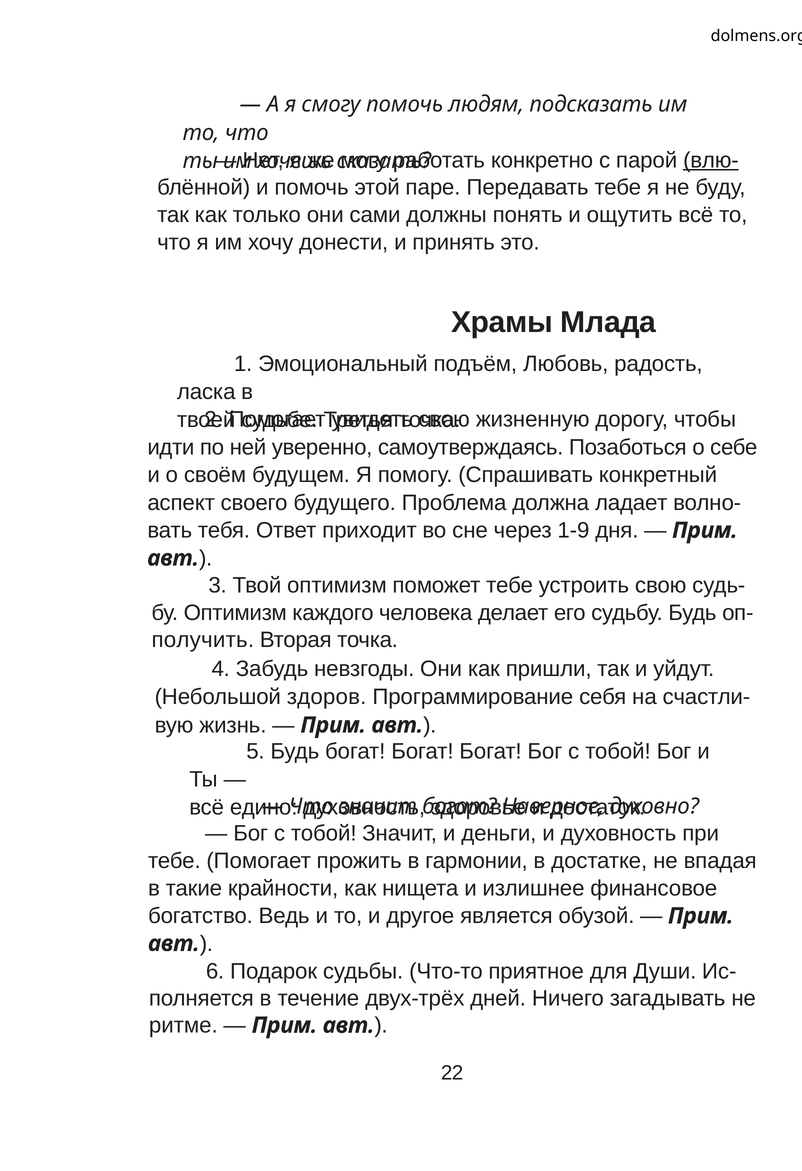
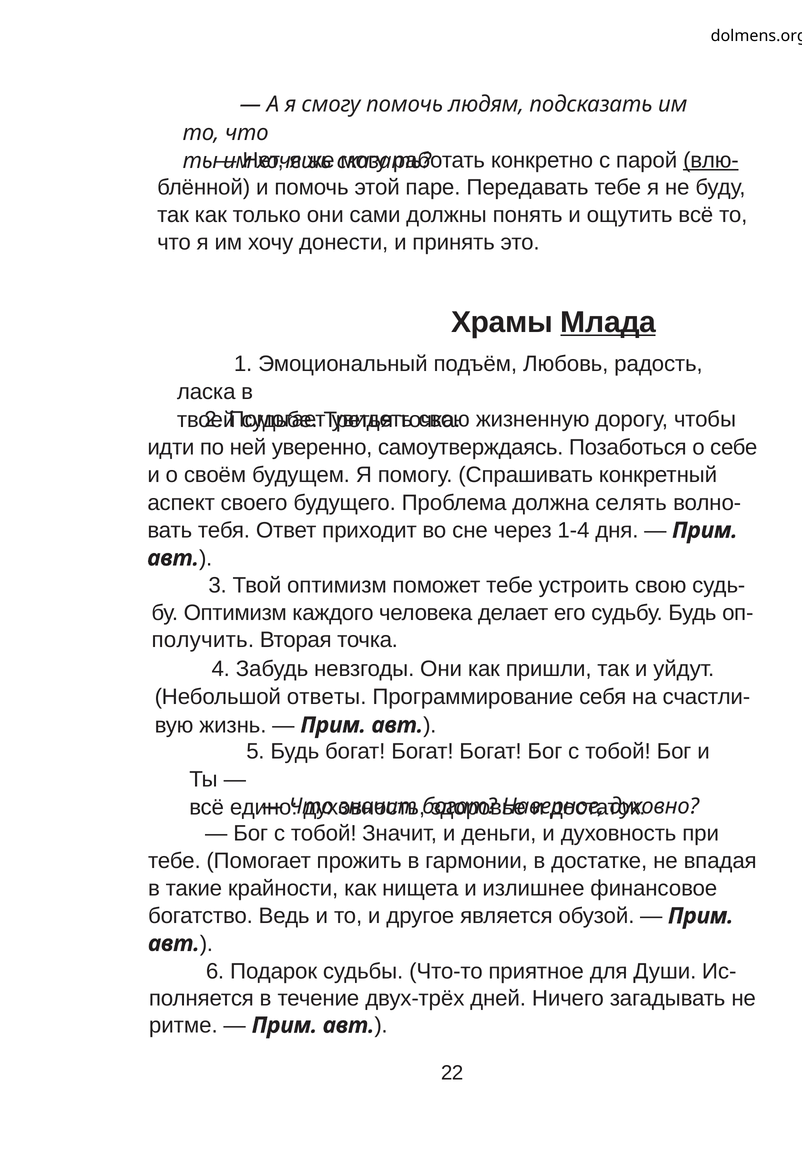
Млада underline: none -> present (608, 322)
ладает: ладает -> селять (631, 503)
1-9: 1-9 -> 1-4 (573, 531)
здоров: здоров -> ответы (327, 698)
